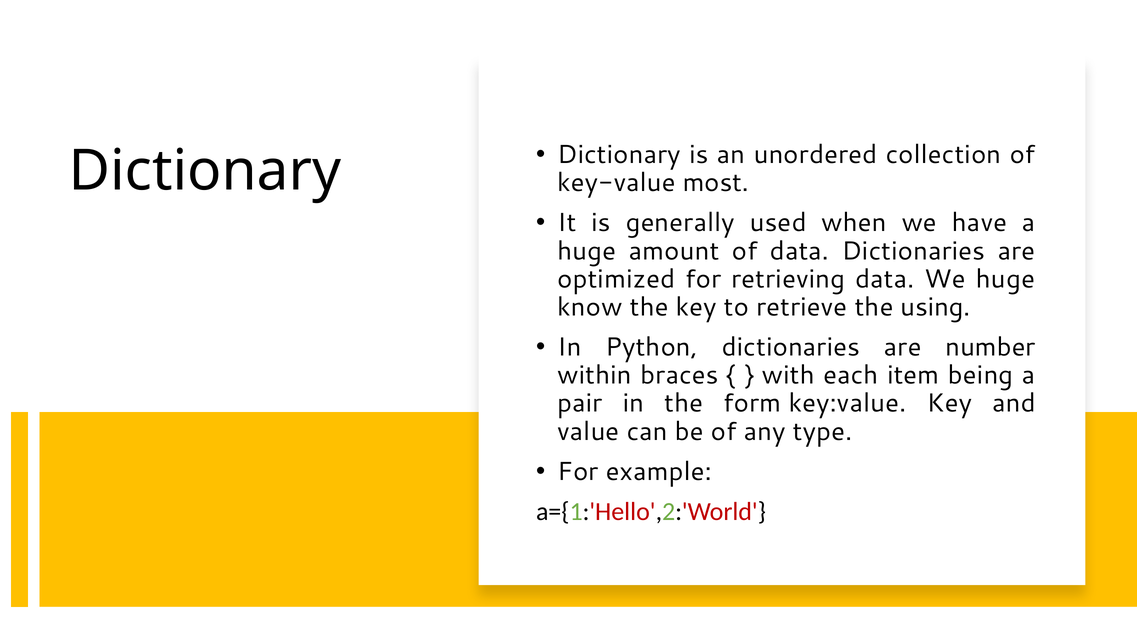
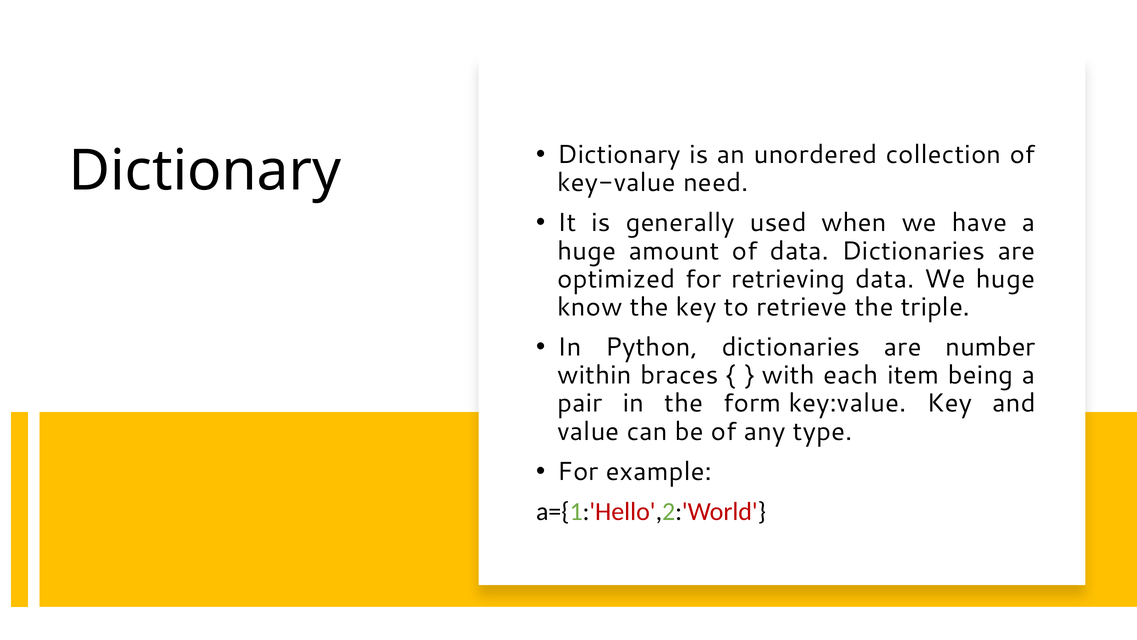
most: most -> need (716, 183)
using: using -> triple (935, 307)
